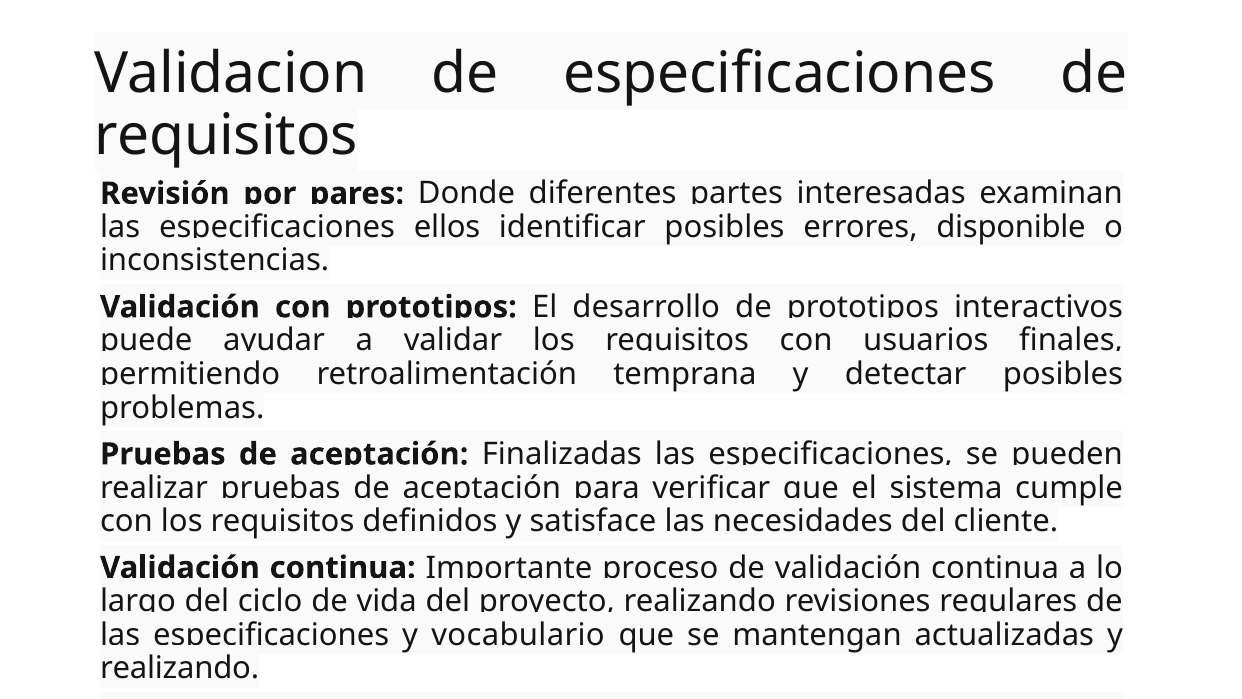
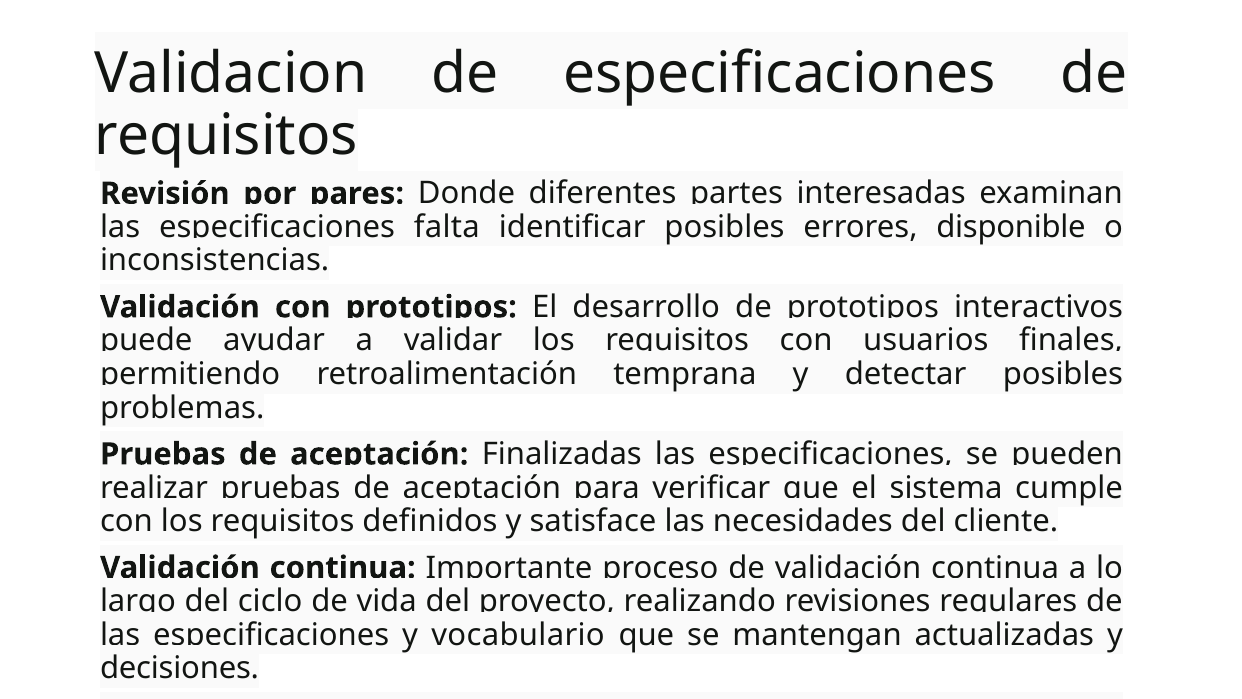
ellos: ellos -> falta (447, 227)
realizando: realizando -> decisiones (180, 668)
